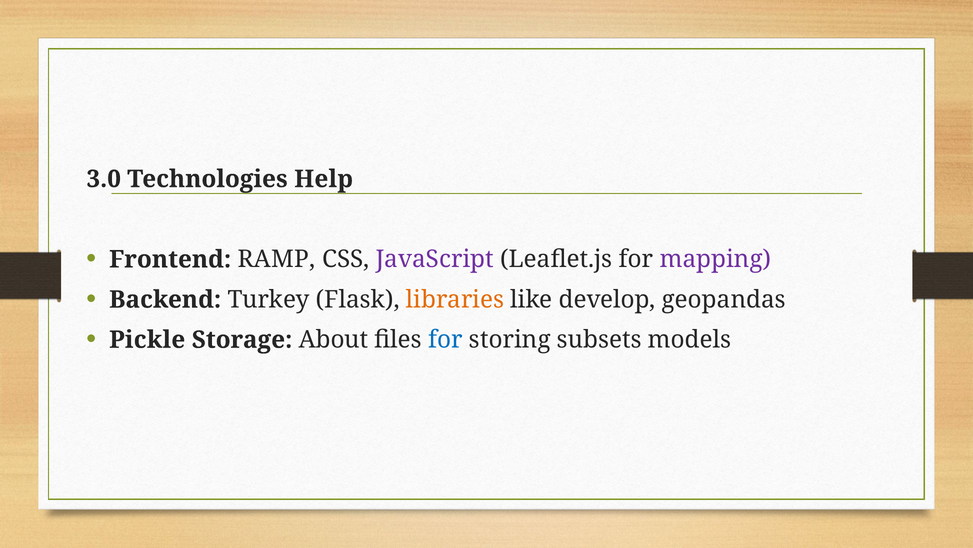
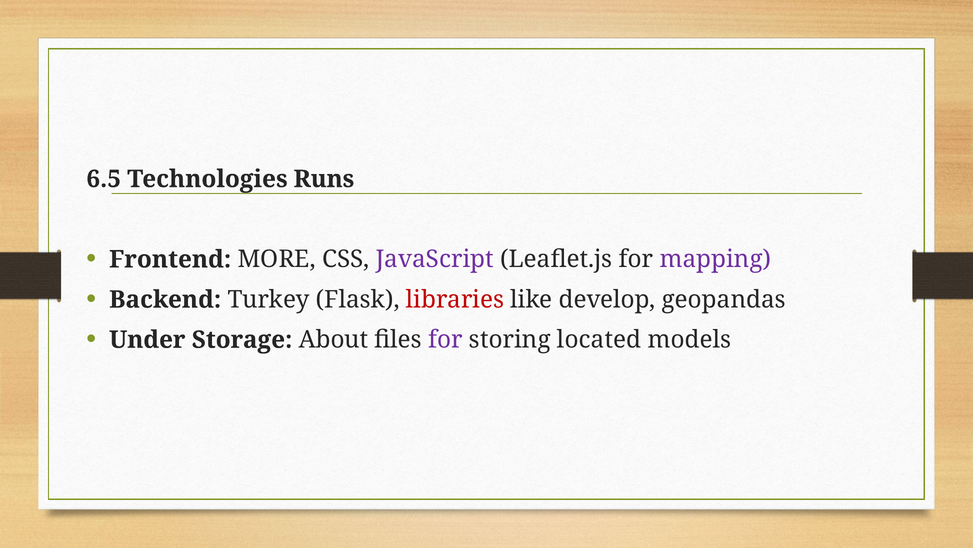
3.0: 3.0 -> 6.5 (104, 179)
Help: Help -> Runs (324, 179)
RAMP: RAMP -> MORE (277, 259)
libraries colour: orange -> red (455, 299)
Pickle: Pickle -> Under (147, 339)
for colour: blue -> purple (445, 339)
subsets: subsets -> located (599, 339)
